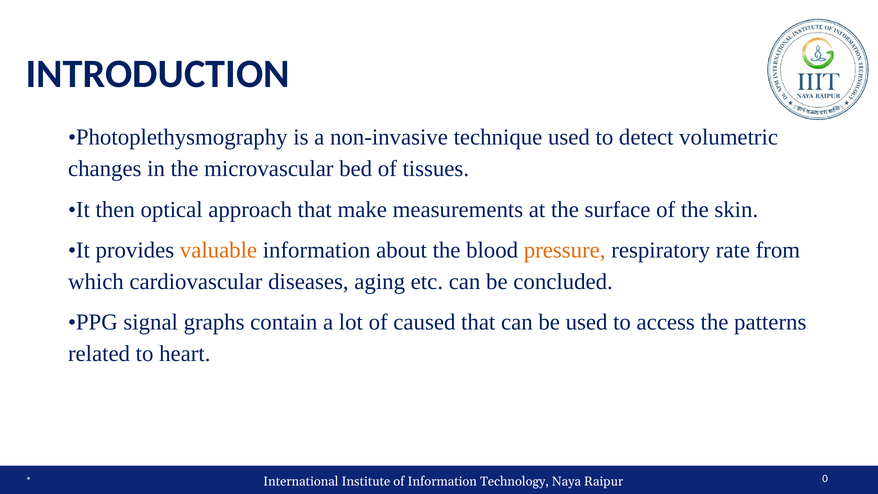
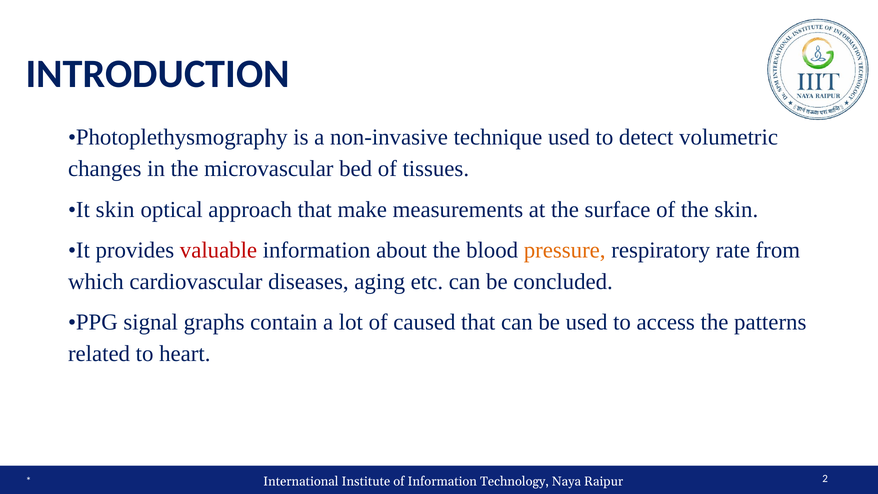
It then: then -> skin (115, 209)
valuable colour: orange -> red (218, 250)
0: 0 -> 2 (825, 479)
